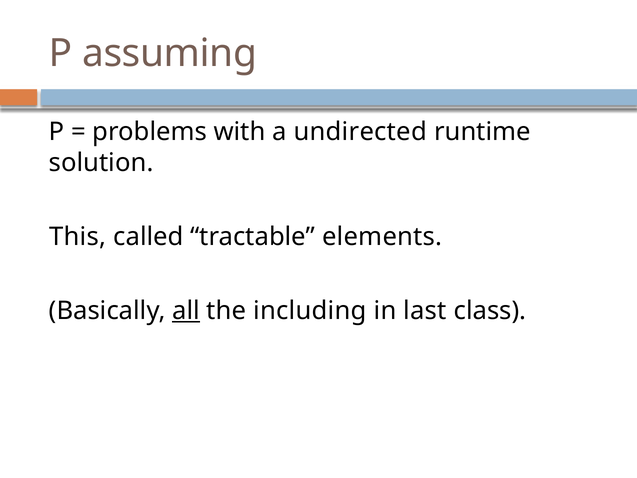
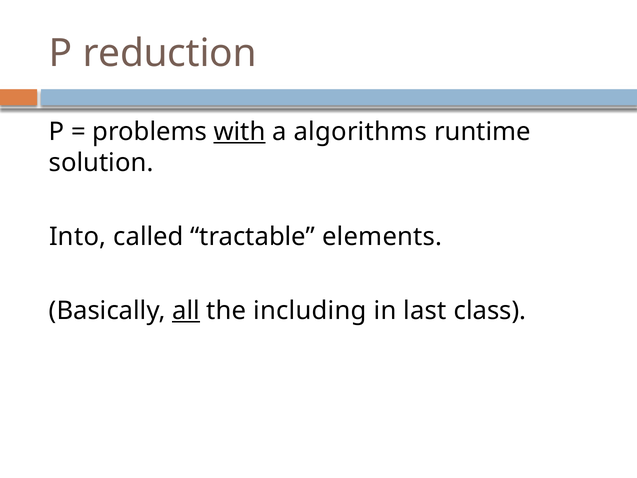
assuming: assuming -> reduction (170, 53)
with underline: none -> present (240, 132)
undirected: undirected -> algorithms (360, 132)
This: This -> Into (78, 237)
